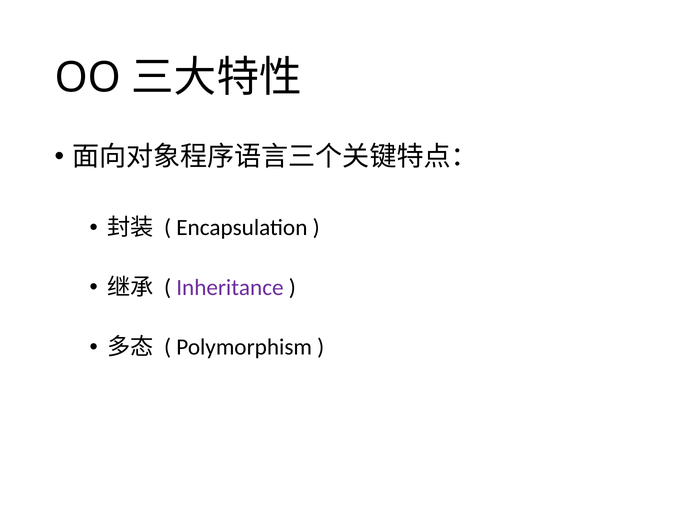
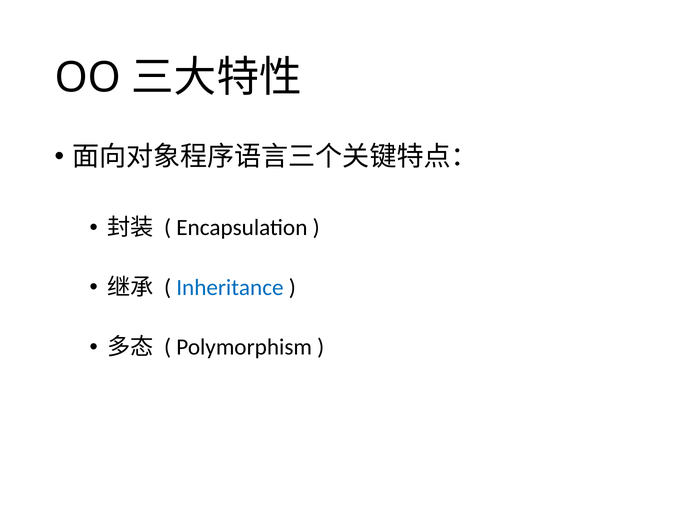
Inheritance colour: purple -> blue (230, 288)
